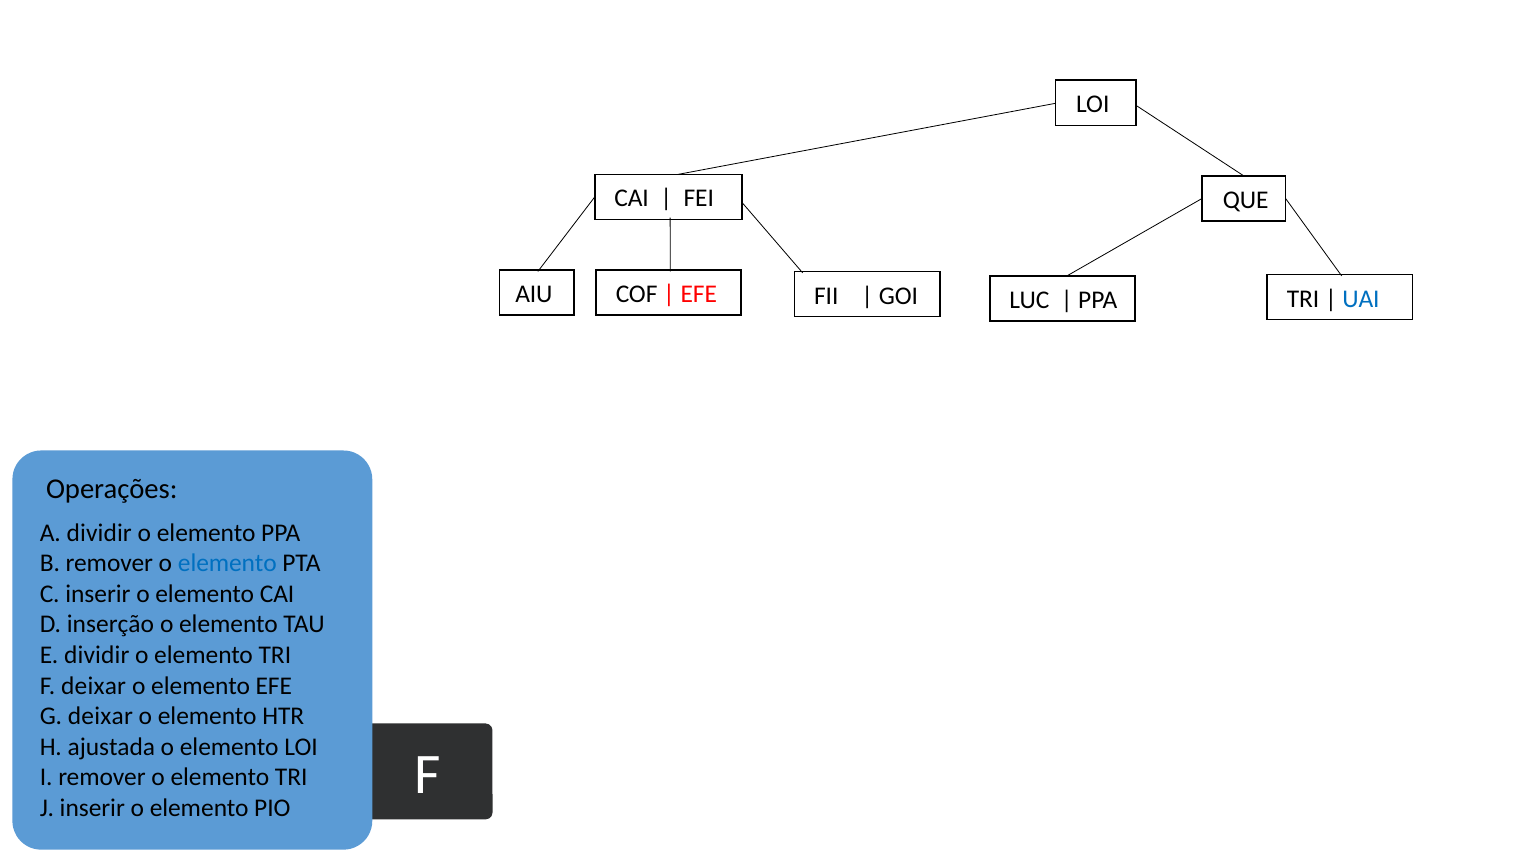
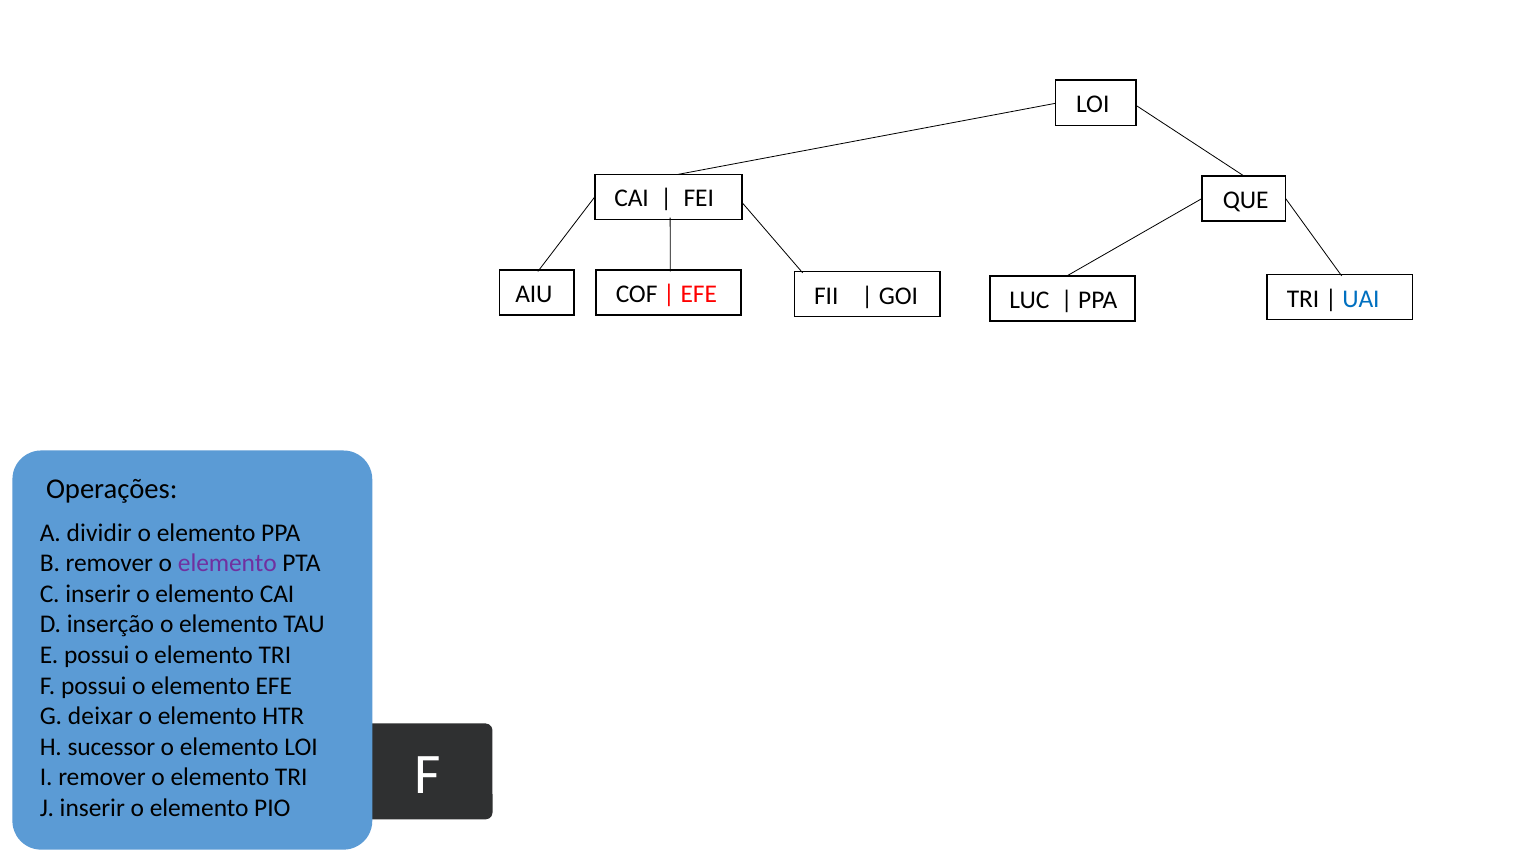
elemento colour: blue -> purple (227, 563)
E dividir: dividir -> possui (97, 655)
F deixar: deixar -> possui (94, 686)
ajustada: ajustada -> sucessor (111, 747)
